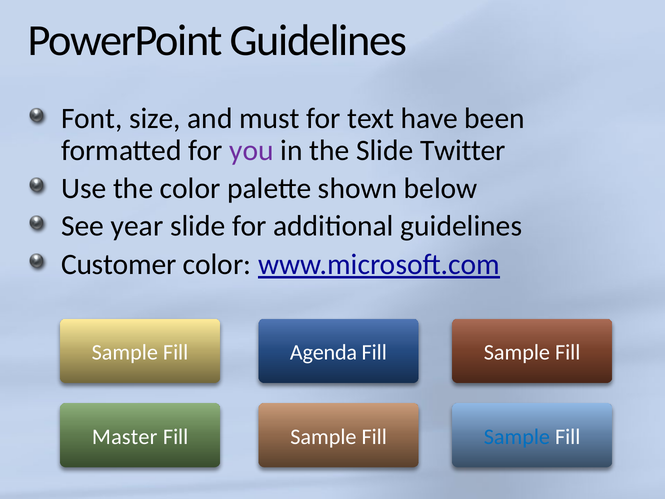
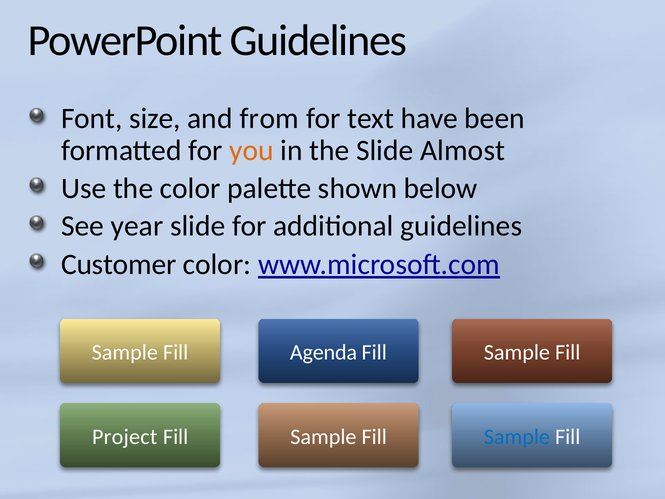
must: must -> from (269, 118)
you colour: purple -> orange (251, 150)
Twitter: Twitter -> Almost (463, 150)
Master: Master -> Project (125, 437)
